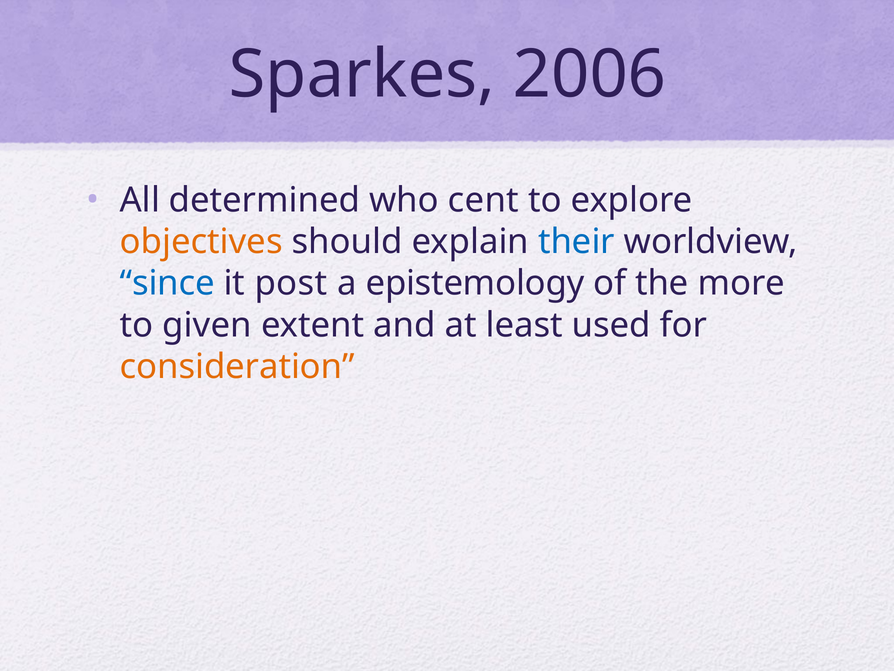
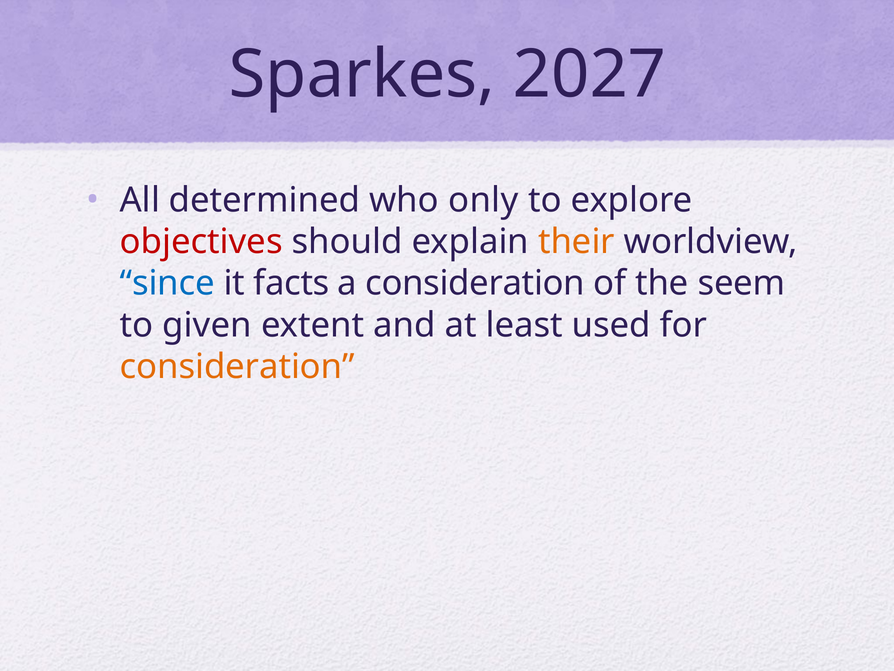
2006: 2006 -> 2027 (590, 75)
cent: cent -> only (483, 200)
objectives colour: orange -> red (201, 242)
their colour: blue -> orange (576, 242)
post: post -> facts (291, 283)
a epistemology: epistemology -> consideration (475, 283)
more: more -> seem (741, 283)
